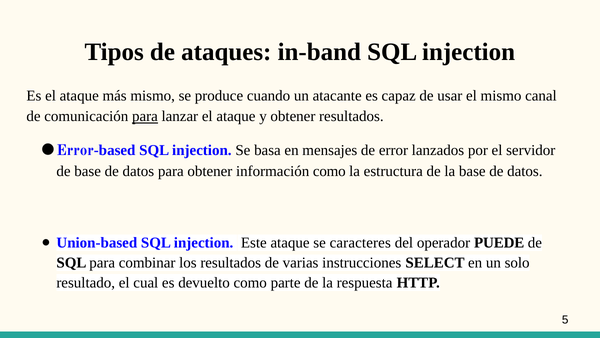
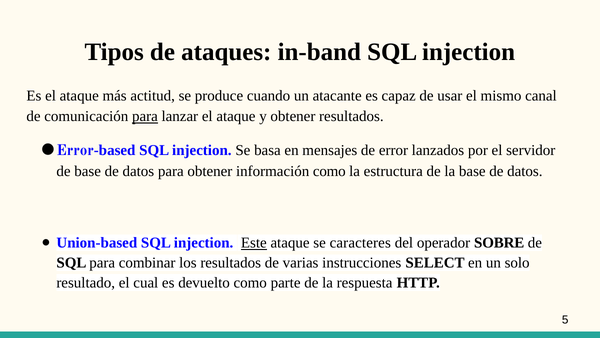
más mismo: mismo -> actitud (153, 96)
Este underline: none -> present (254, 243)
PUEDE: PUEDE -> SOBRE (499, 243)
